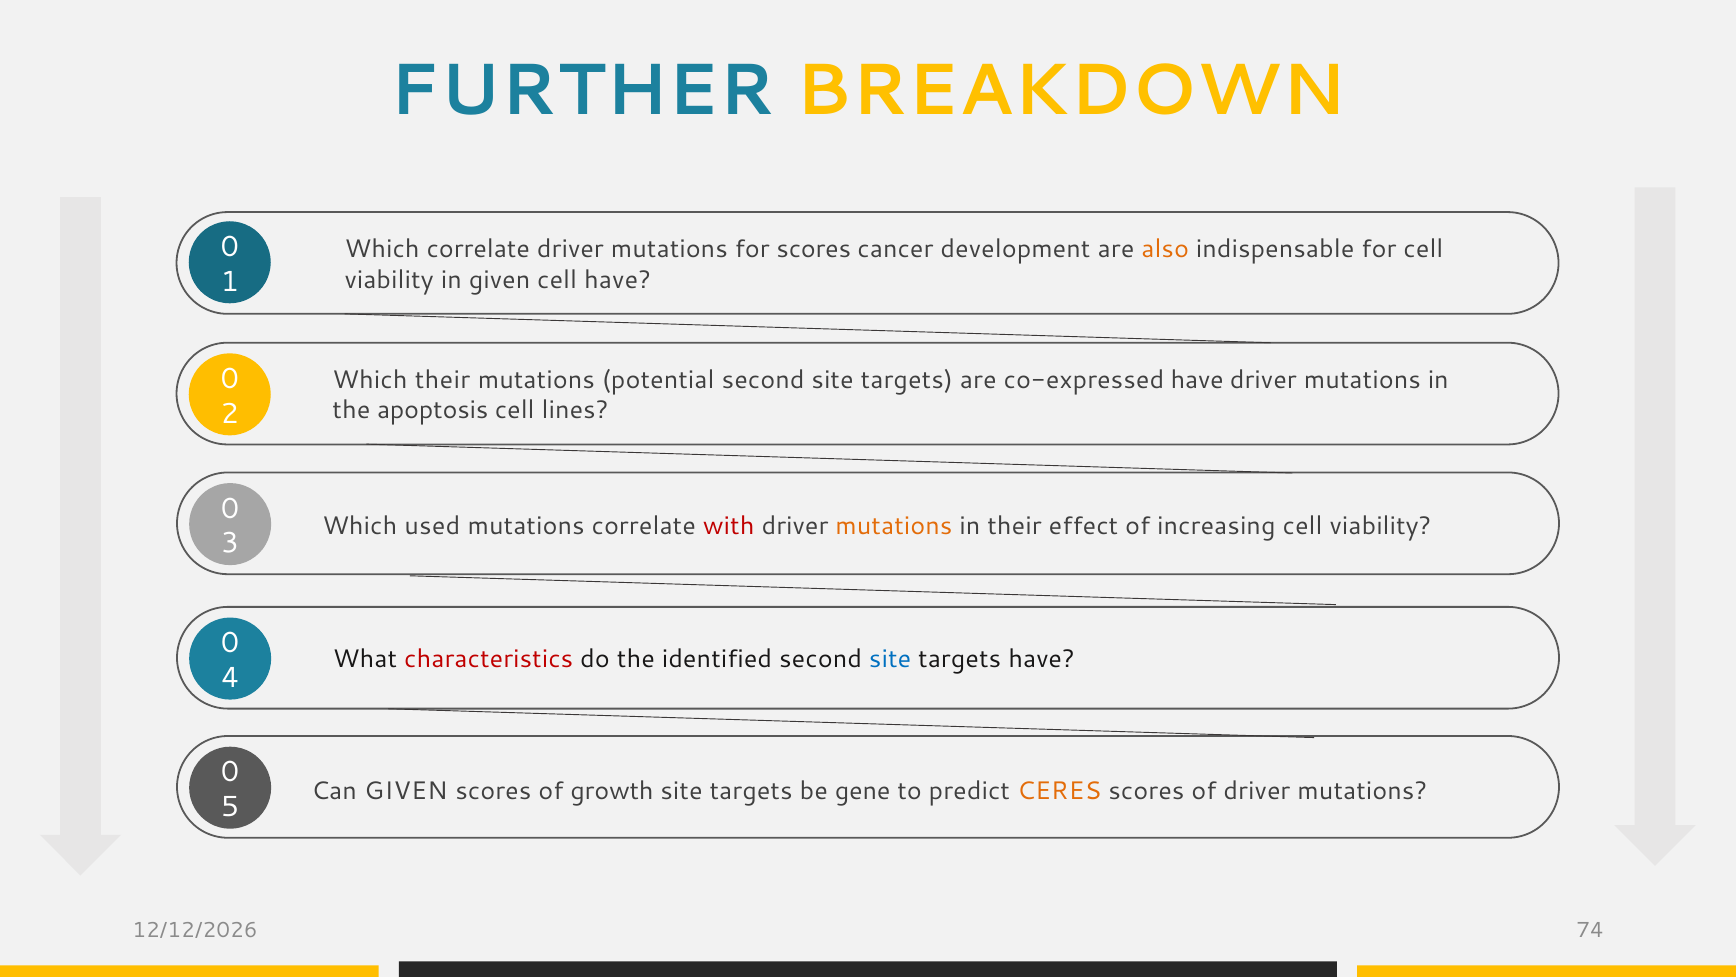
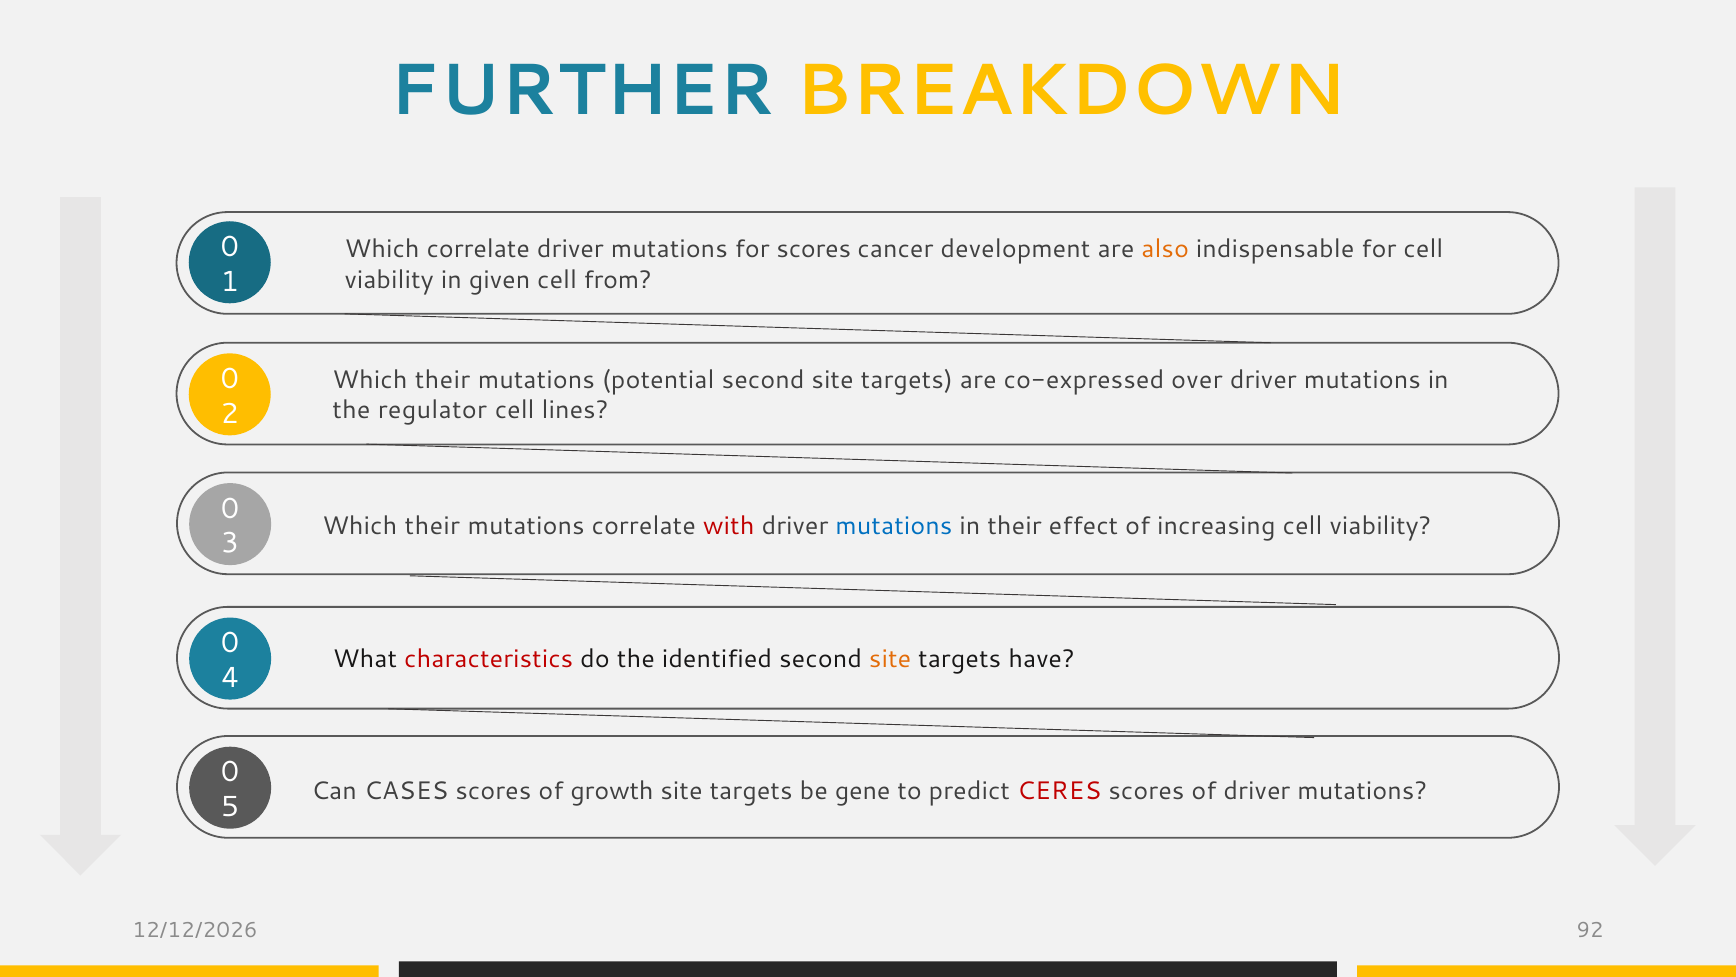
cell have: have -> from (618, 280)
co-expressed have: have -> over (1197, 380)
apoptosis: apoptosis -> regulator (432, 410)
used: used -> their (432, 526)
mutations colour: orange -> blue (894, 526)
site colour: blue -> orange (890, 659)
Can GIVEN: GIVEN -> CASES (406, 791)
CERES colour: orange -> red (1059, 791)
74: 74 -> 92 (1590, 930)
